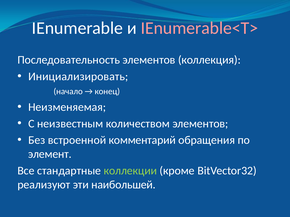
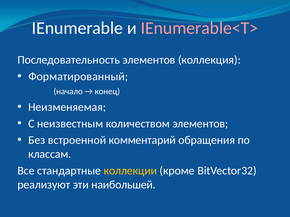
Инициализировать: Инициализировать -> Форматированный (78, 77)
элемент: элемент -> классам (50, 154)
коллекции colour: light green -> yellow (130, 171)
